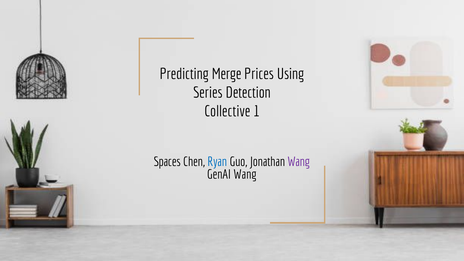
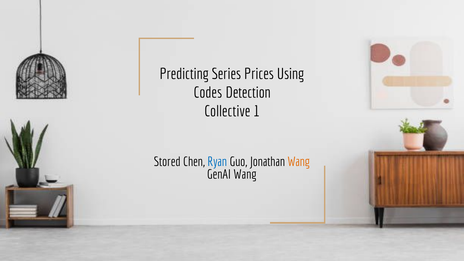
Merge: Merge -> Series (227, 74)
Series: Series -> Codes (208, 93)
Spaces: Spaces -> Stored (167, 162)
Wang colour: purple -> orange (299, 162)
